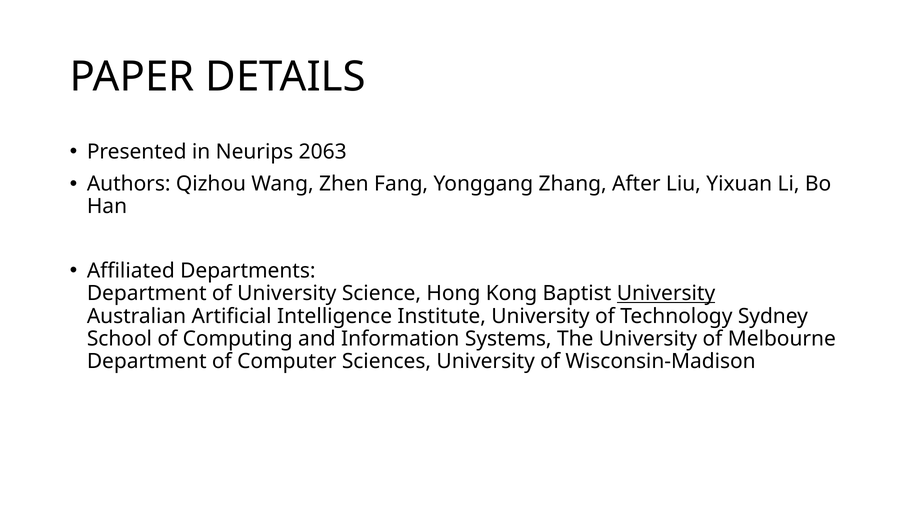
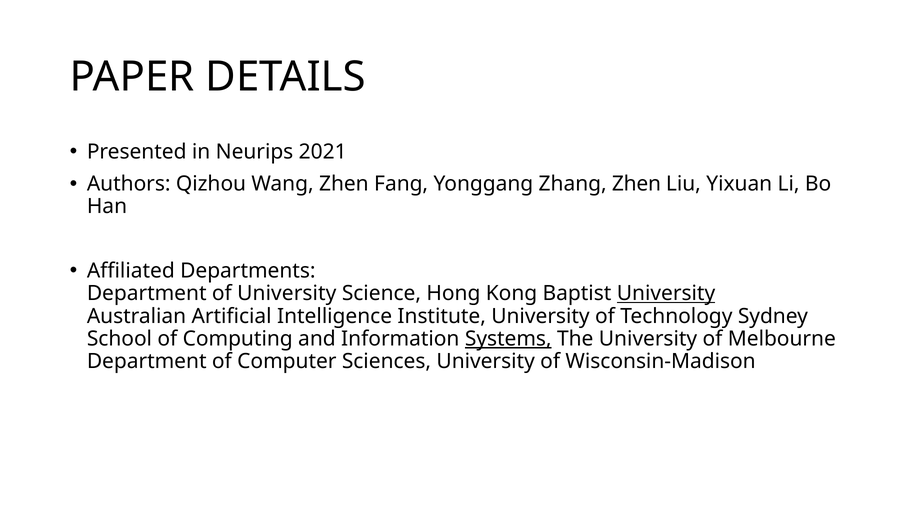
2063: 2063 -> 2021 (323, 152)
Zhang After: After -> Zhen (636, 184)
Systems underline: none -> present (508, 339)
